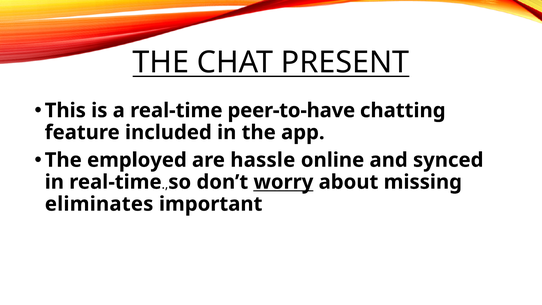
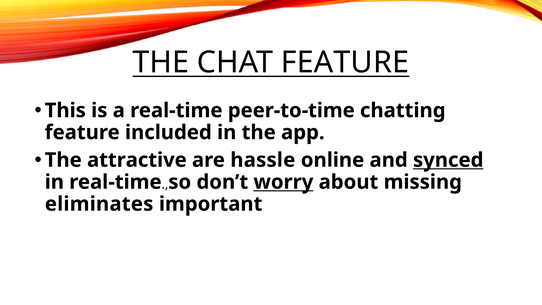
CHAT PRESENT: PRESENT -> FEATURE (345, 63)
peer-to-have: peer-to-have -> peer-to-time (291, 110)
employed: employed -> attractive (137, 160)
synced underline: none -> present (448, 160)
